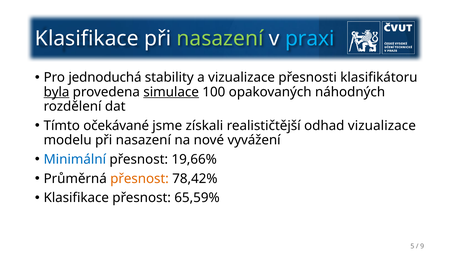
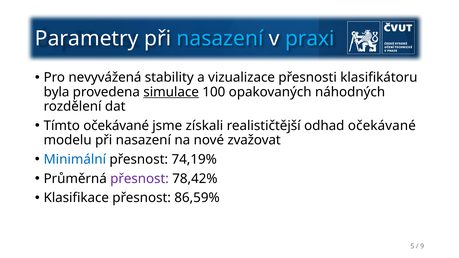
Klasifikace: Klasifikace -> Parametry (87, 39)
nasazení colour: light green -> light blue (220, 39)
jednoduchá: jednoduchá -> nevyvážená (105, 78)
byla underline: present -> none (56, 92)
odhad vizualizace: vizualizace -> očekávané (382, 126)
vyvážení: vyvážení -> zvažovat (254, 140)
19,66%: 19,66% -> 74,19% (194, 159)
přesnost colour: orange -> purple (140, 179)
65,59%: 65,59% -> 86,59% (197, 198)
